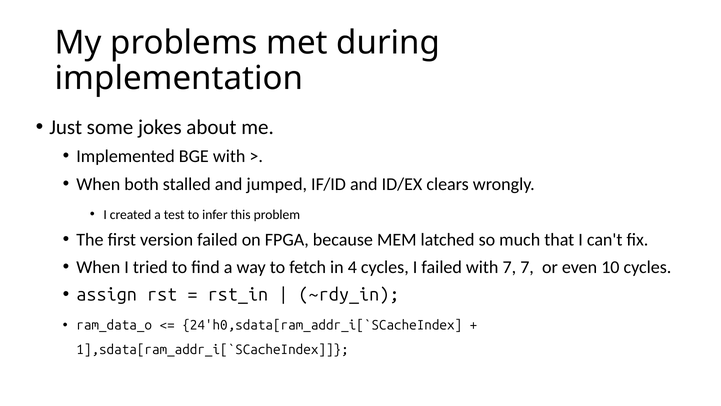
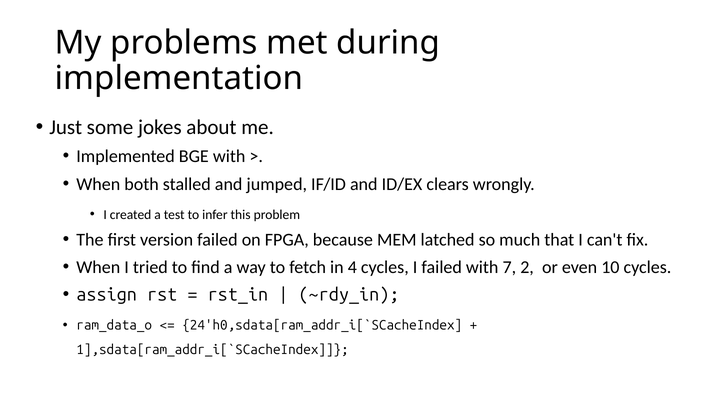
7 7: 7 -> 2 (527, 267)
